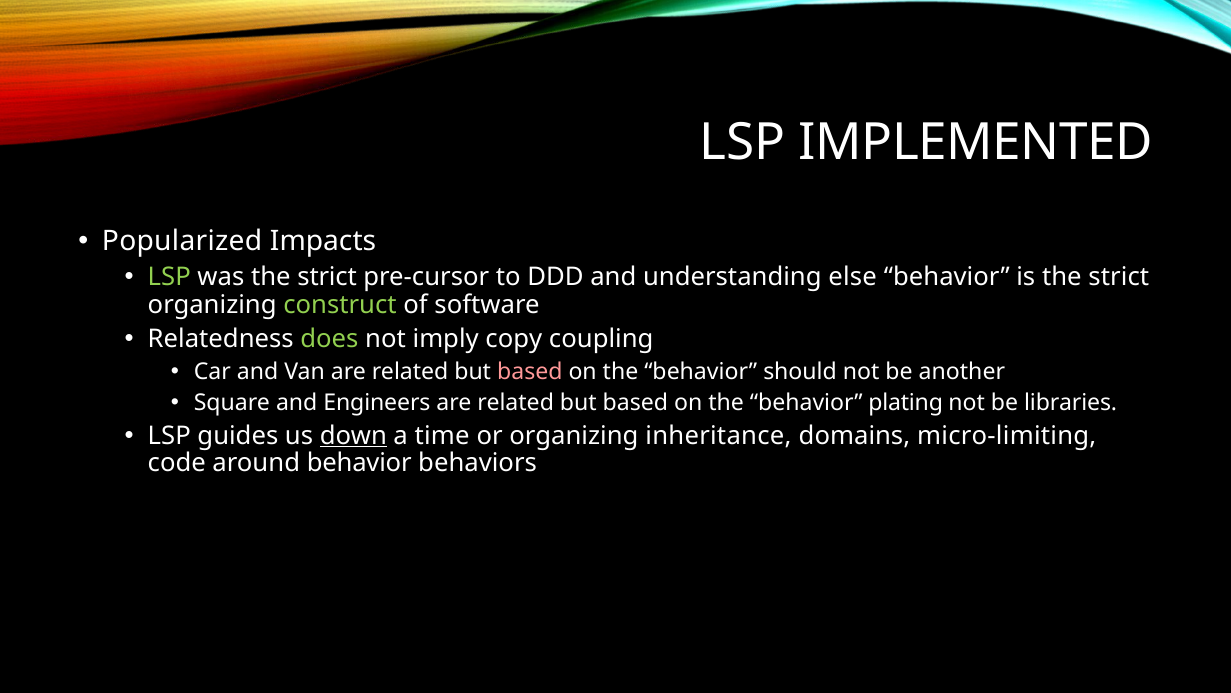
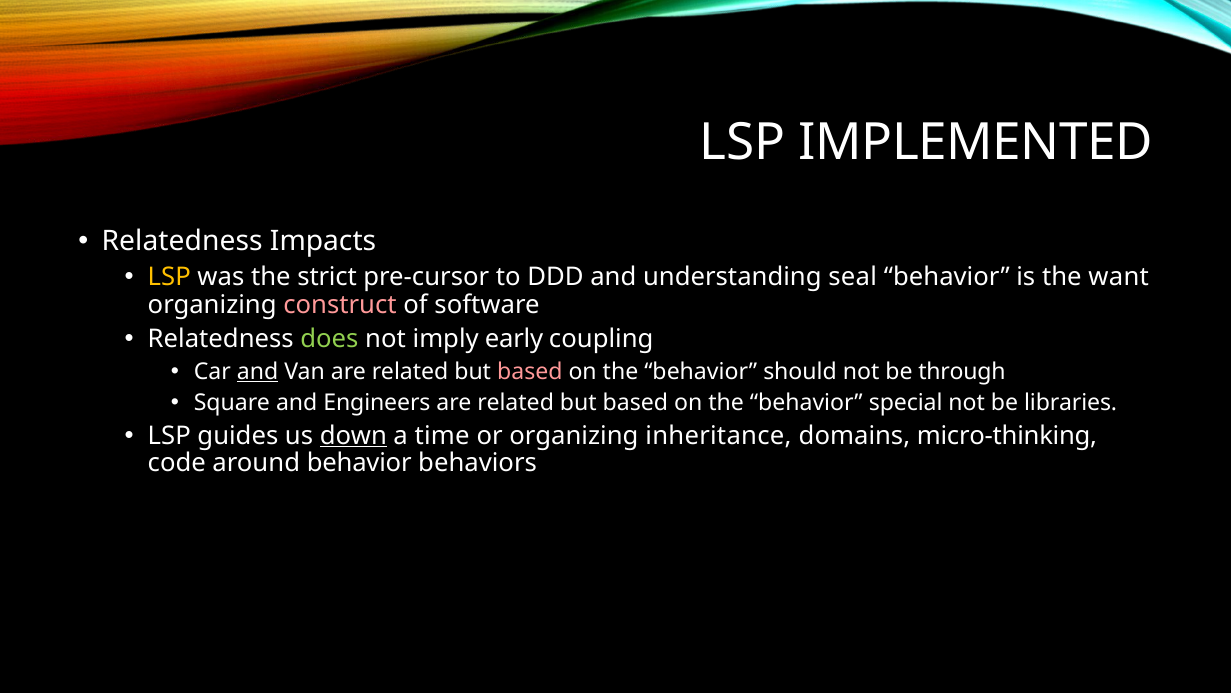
Popularized: Popularized -> Relatedness (182, 241)
LSP colour: light green -> yellow (169, 277)
else: else -> seal (853, 277)
is the strict: strict -> want (1119, 277)
construct colour: light green -> pink (340, 304)
copy: copy -> early (514, 339)
and underline: none -> present (258, 371)
another: another -> through (962, 371)
plating: plating -> special (906, 403)
micro-limiting: micro-limiting -> micro-thinking (1007, 435)
